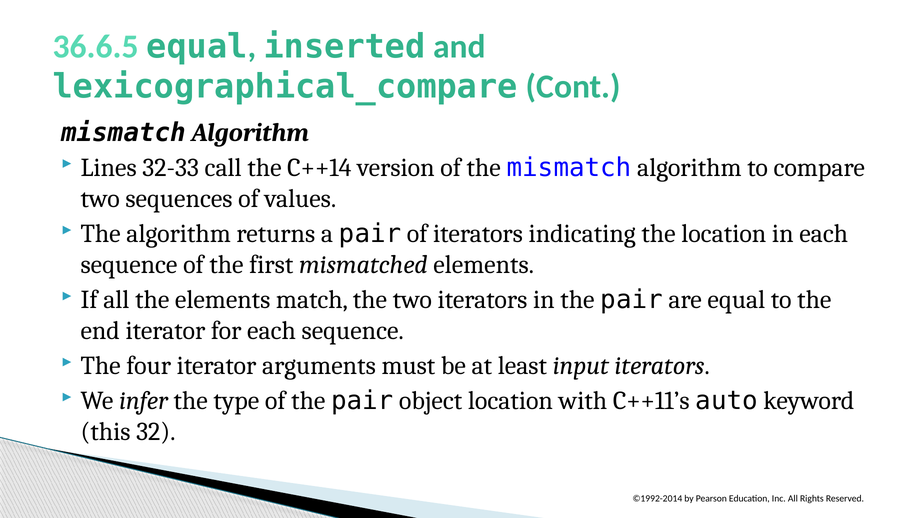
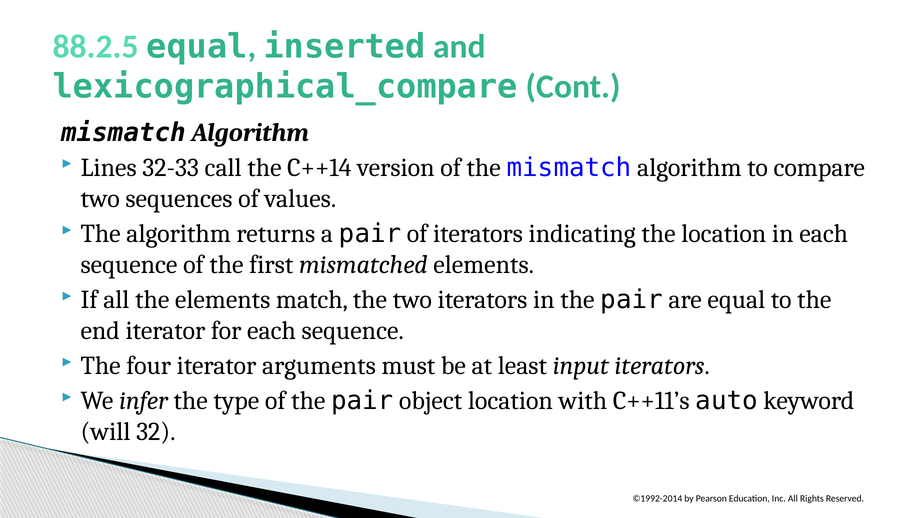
36.6.5: 36.6.5 -> 88.2.5 (96, 47)
this: this -> will (106, 432)
